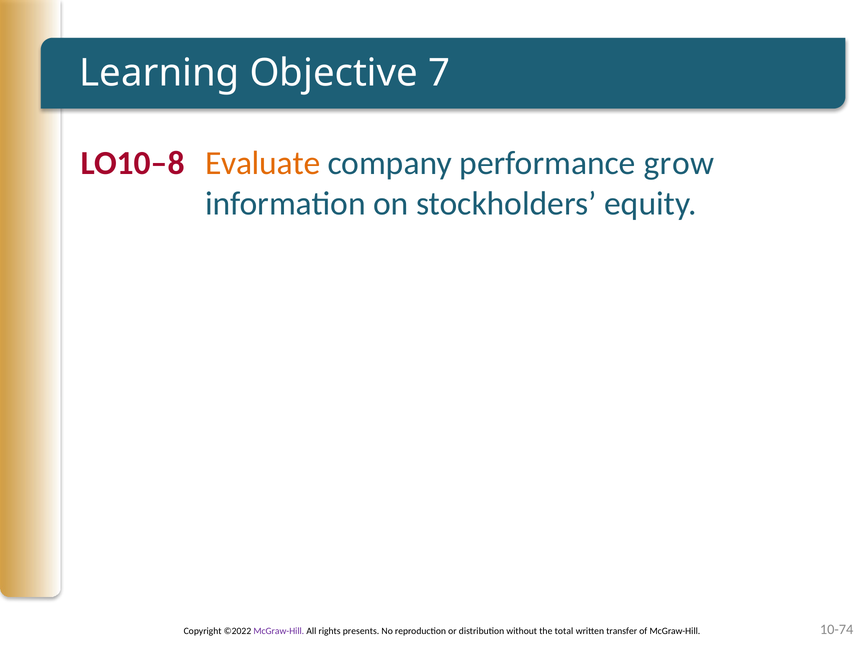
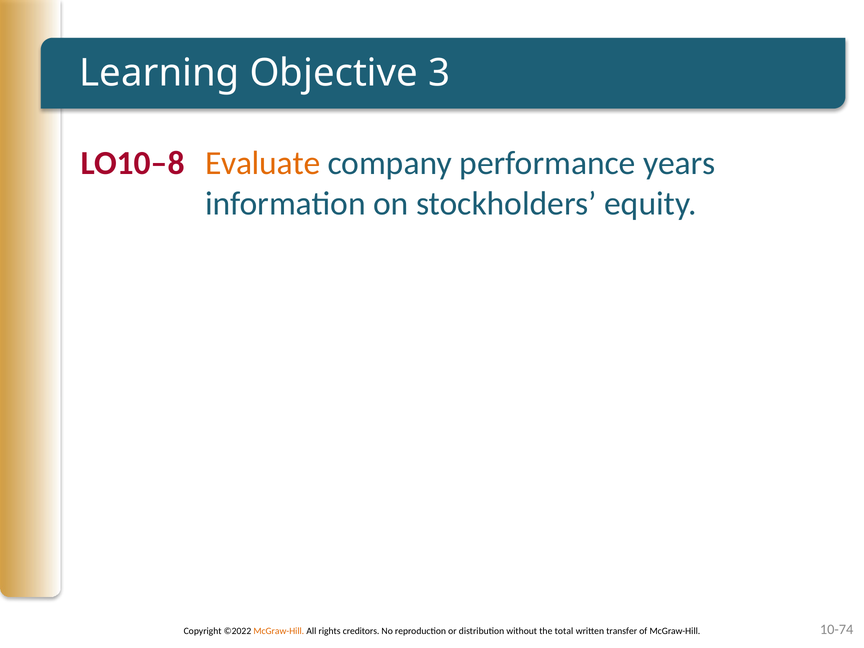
7: 7 -> 3 (439, 73)
grow: grow -> years (679, 163)
McGraw-Hill colour: purple -> orange (279, 631)
presents: presents -> creditors (361, 631)
